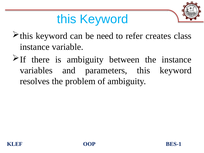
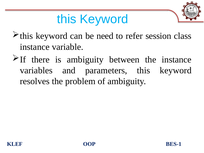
creates: creates -> session (158, 36)
